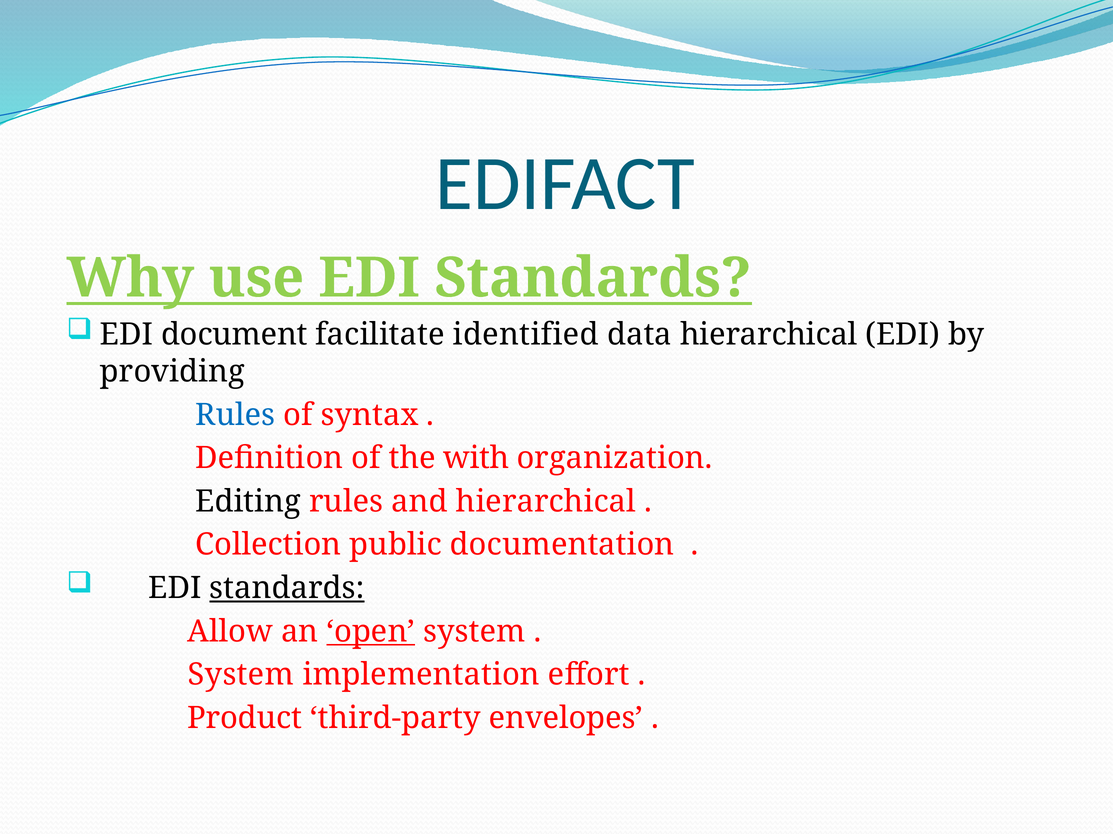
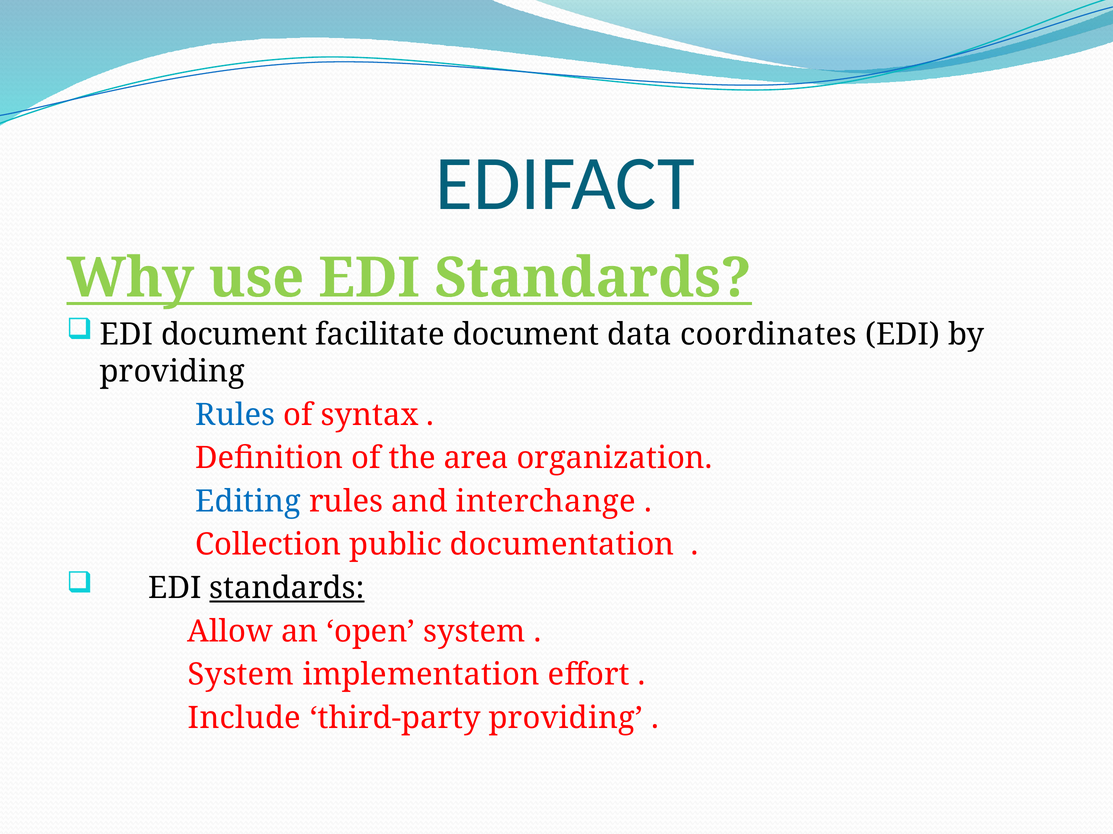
facilitate identified: identified -> document (526, 335)
data hierarchical: hierarchical -> coordinates (769, 335)
with: with -> area (476, 459)
Editing colour: black -> blue (248, 502)
and hierarchical: hierarchical -> interchange (546, 502)
open underline: present -> none (371, 632)
Product: Product -> Include (244, 719)
third-party envelopes: envelopes -> providing (566, 719)
